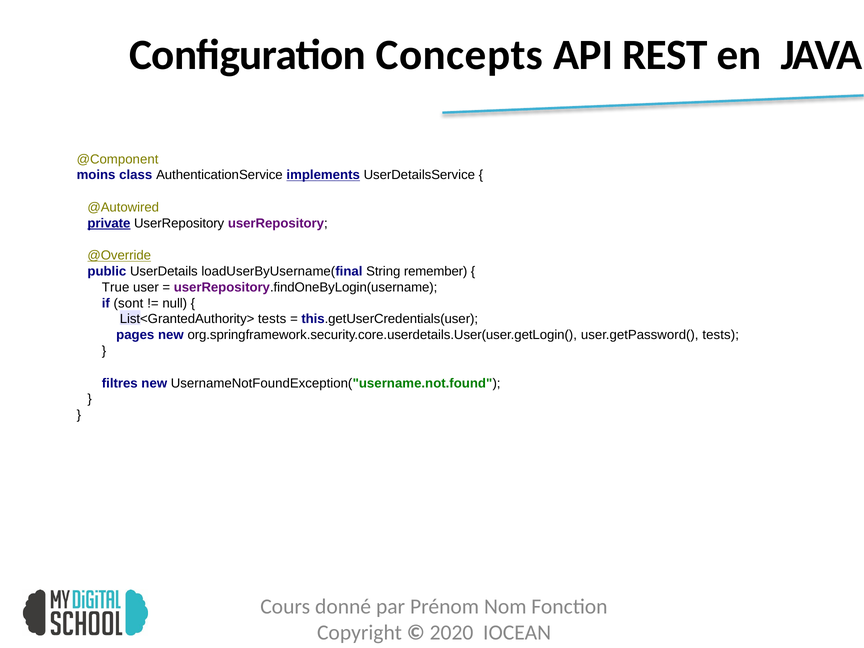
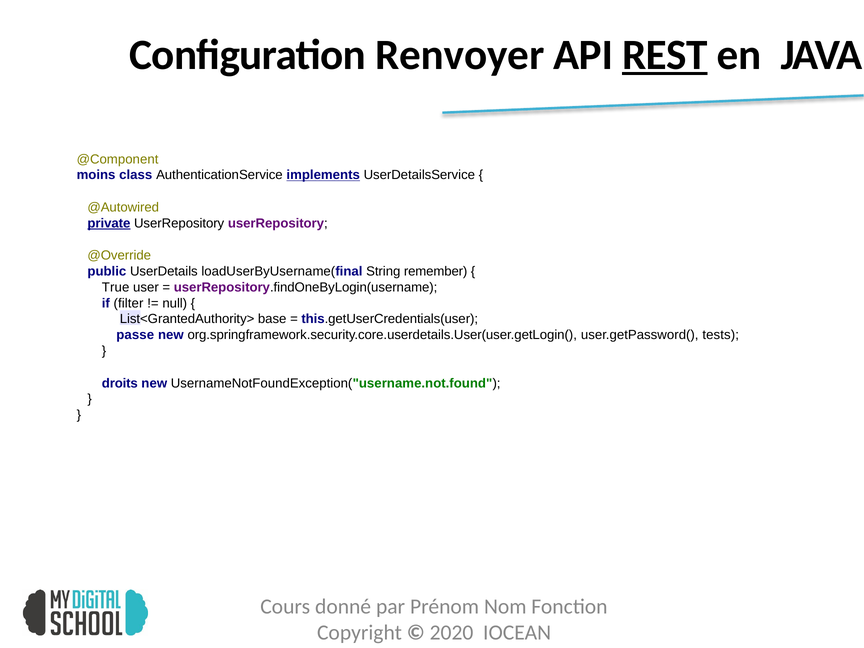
Concepts: Concepts -> Renvoyer (460, 55)
REST underline: none -> present (665, 55)
@Override underline: present -> none (119, 256)
sont: sont -> filter (128, 303)
List<GrantedAuthority> tests: tests -> base (272, 319)
pages: pages -> passe (135, 335)
filtres: filtres -> droits (120, 383)
